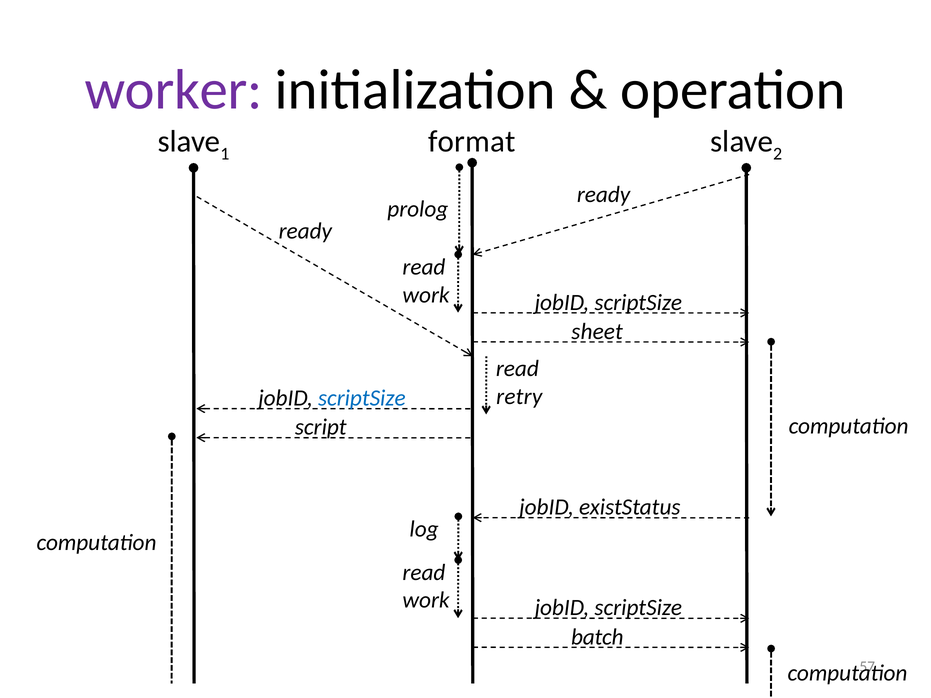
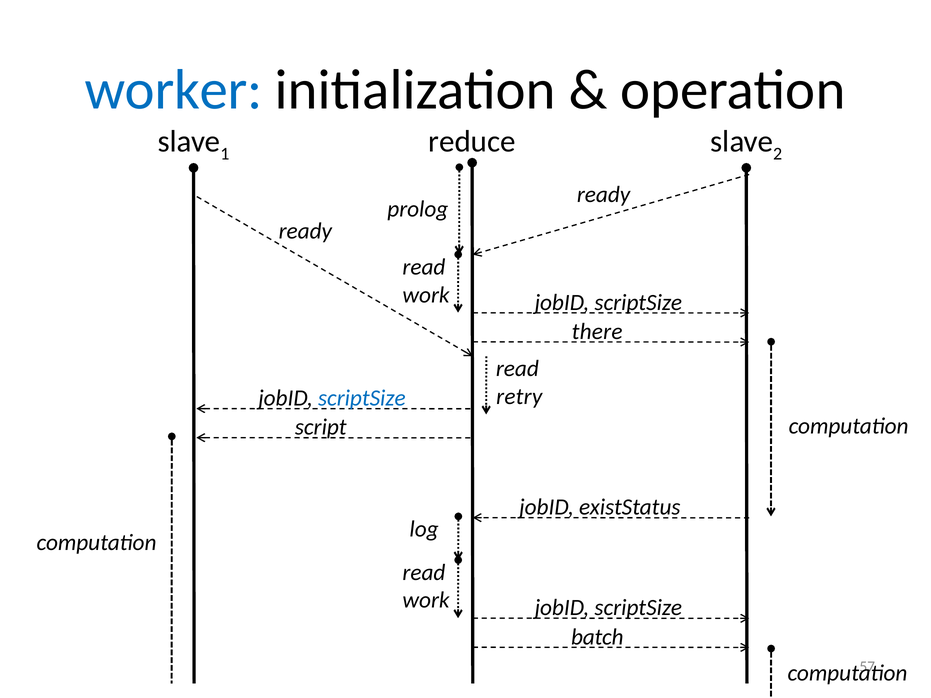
worker colour: purple -> blue (173, 90)
format: format -> reduce (472, 142)
sheet: sheet -> there (597, 332)
